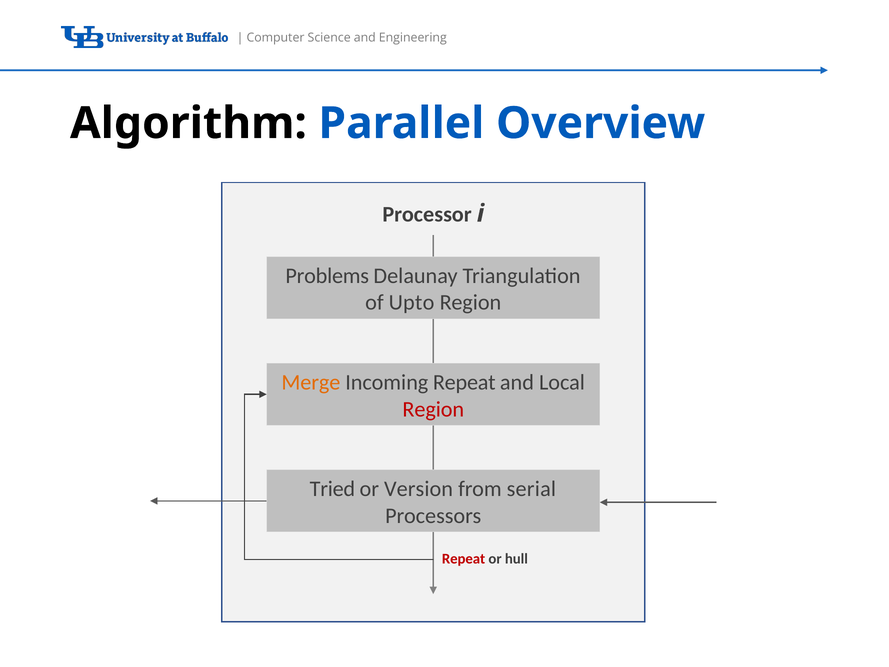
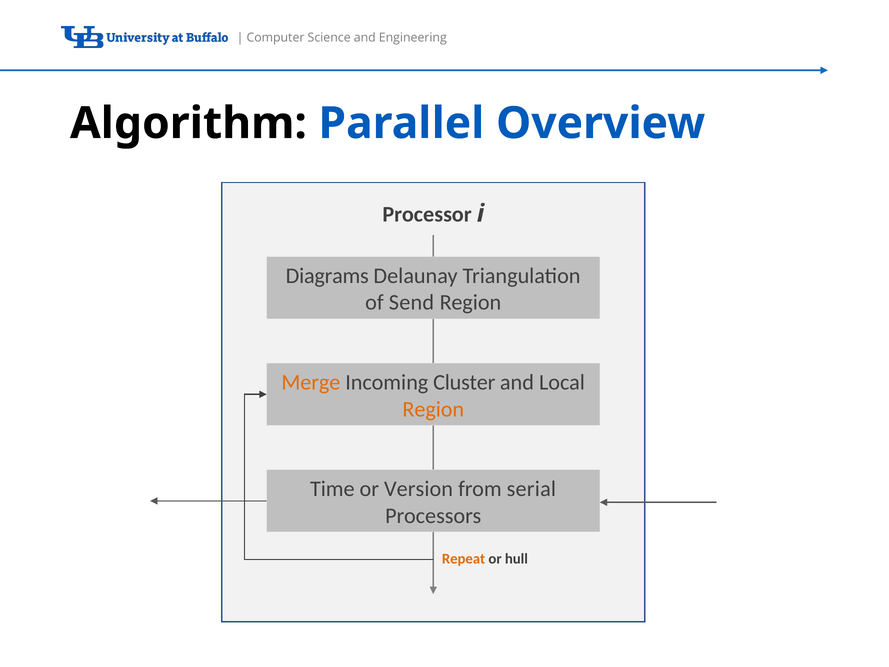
Problems: Problems -> Diagrams (327, 276)
Upto: Upto -> Send (411, 303)
Incoming Repeat: Repeat -> Cluster (464, 382)
Region colour: red -> orange (433, 409)
Tried: Tried -> Time (332, 489)
Repeat colour: red -> orange (464, 559)
